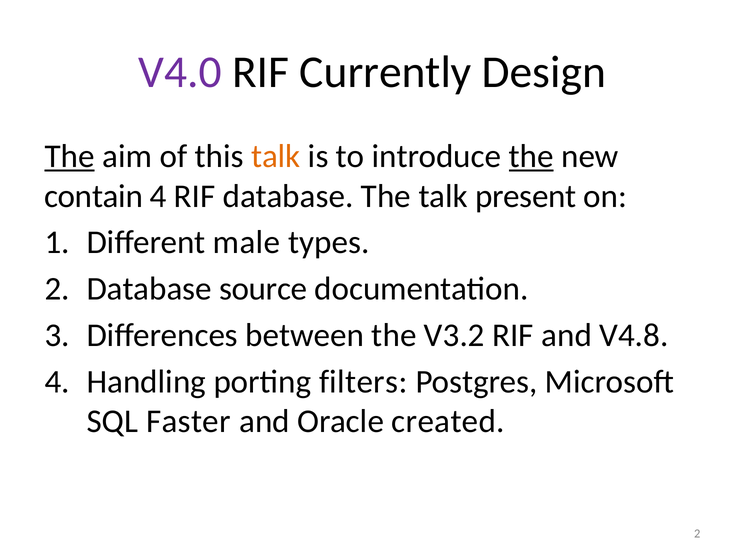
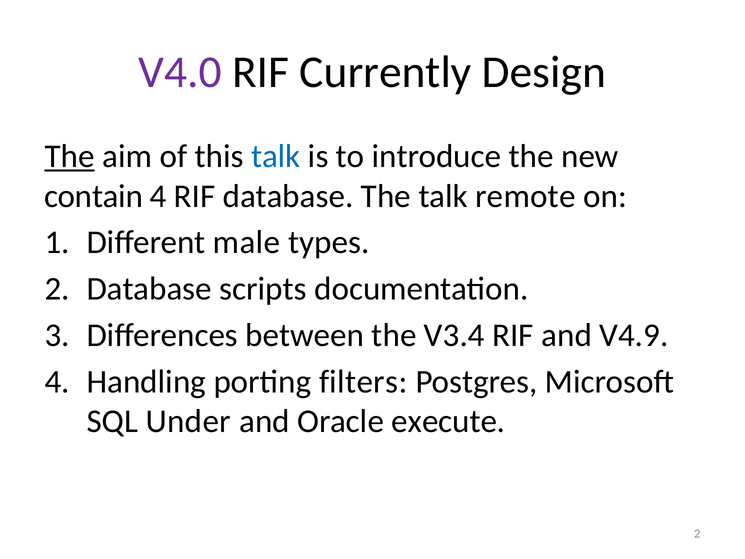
talk colour: orange -> blue (276, 156)
the underline: present -> none (531, 156)
present: present -> remote (525, 196)
source: source -> scripts (263, 289)
V3.2: V3.2 -> V3.4 (454, 335)
V4.8: V4.8 -> V4.9 (634, 335)
Faster: Faster -> Under (188, 421)
created: created -> execute (448, 421)
